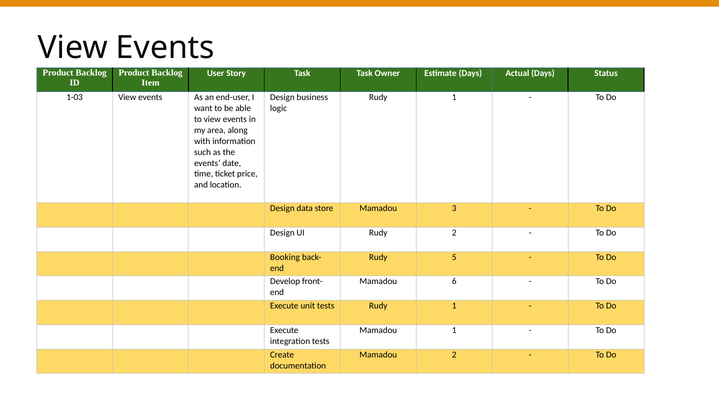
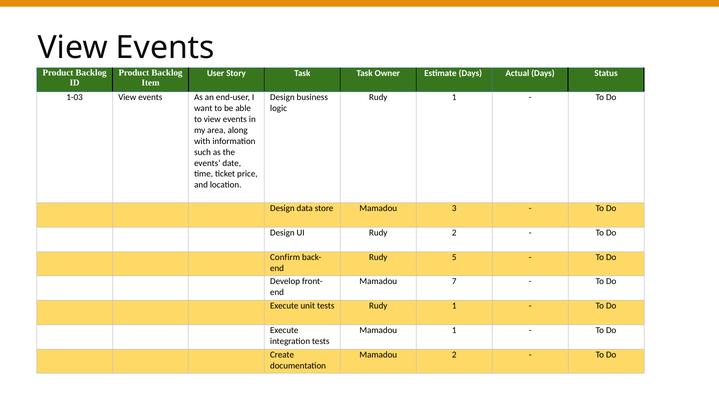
Booking: Booking -> Confirm (285, 257)
6: 6 -> 7 (454, 281)
